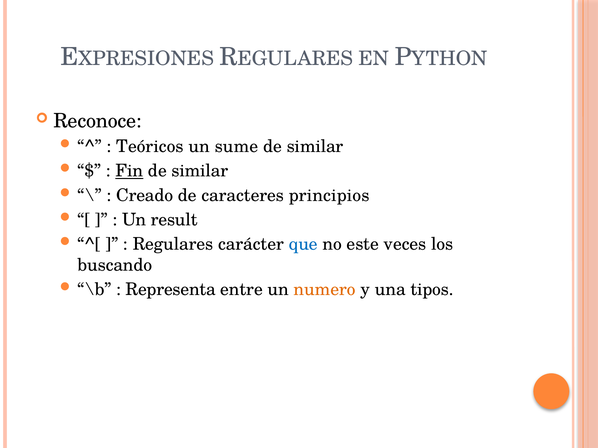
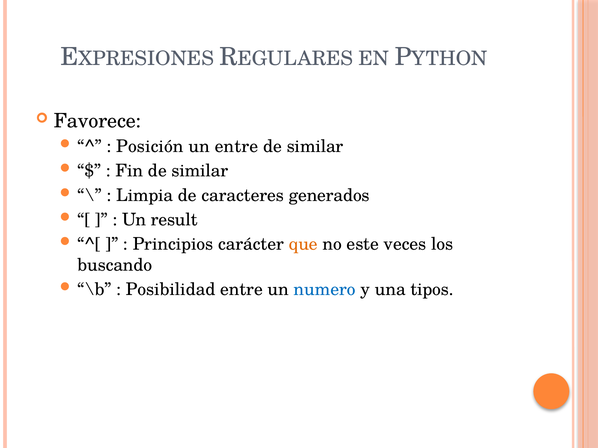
Reconoce: Reconoce -> Favorece (97, 121)
Teóricos: Teóricos -> Posición (150, 147)
un sume: sume -> entre (236, 147)
Fin underline: present -> none (129, 171)
Creado: Creado -> Limpia (145, 196)
principios: principios -> generados (329, 196)
Regulares: Regulares -> Principios (173, 244)
que colour: blue -> orange (303, 244)
Representa: Representa -> Posibilidad (171, 290)
numero colour: orange -> blue (325, 290)
